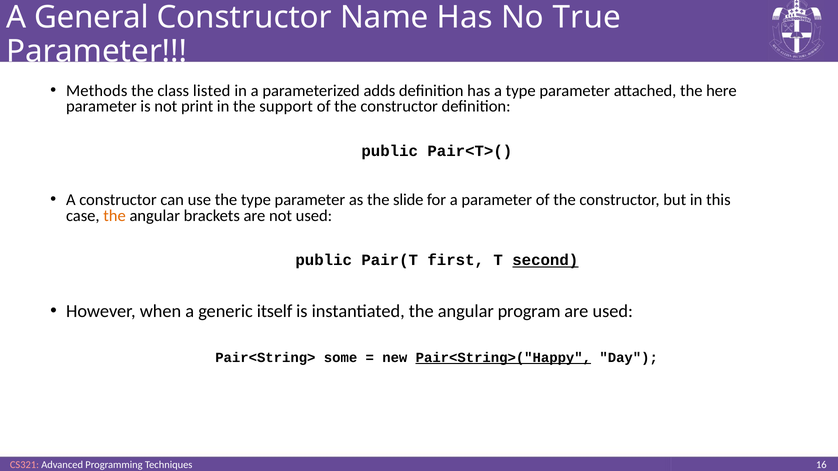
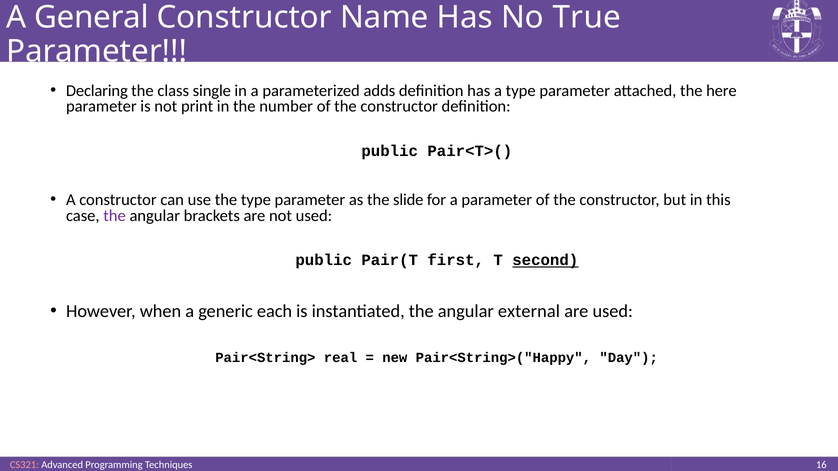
Methods: Methods -> Declaring (97, 91)
listed: listed -> single (212, 91)
support: support -> number (286, 107)
the colour: orange -> purple (114, 216)
itself: itself -> each (275, 312)
program: program -> external (529, 312)
some: some -> real (341, 358)
Pair<String>("Happy underline: present -> none (503, 358)
